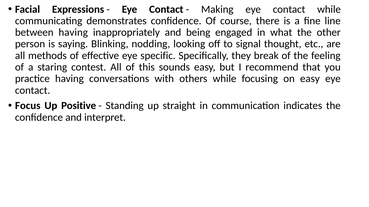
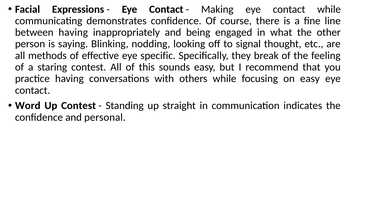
Focus: Focus -> Word (28, 106)
Up Positive: Positive -> Contest (79, 106)
interpret: interpret -> personal (105, 118)
